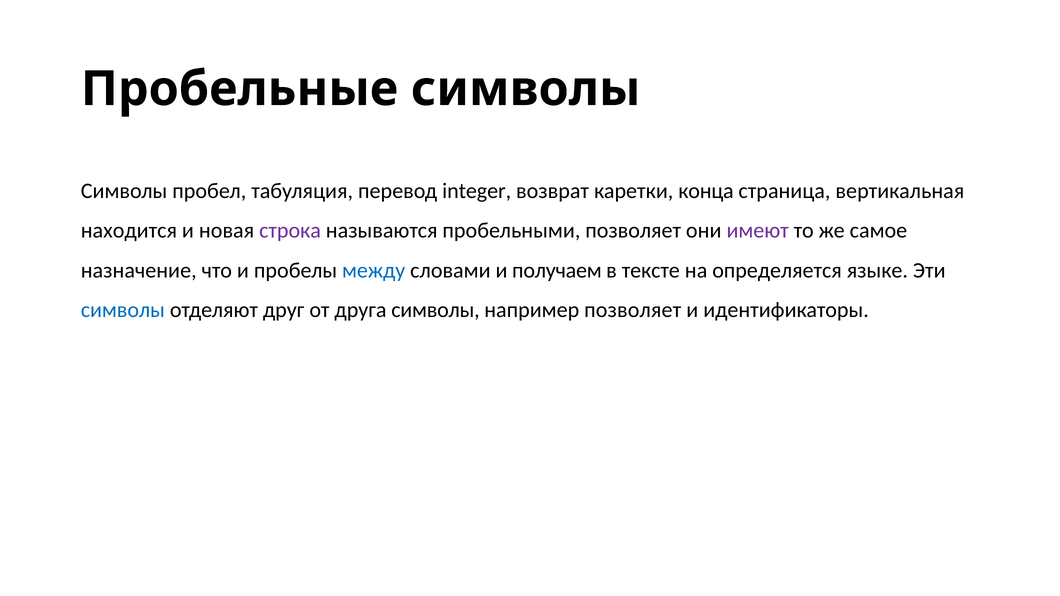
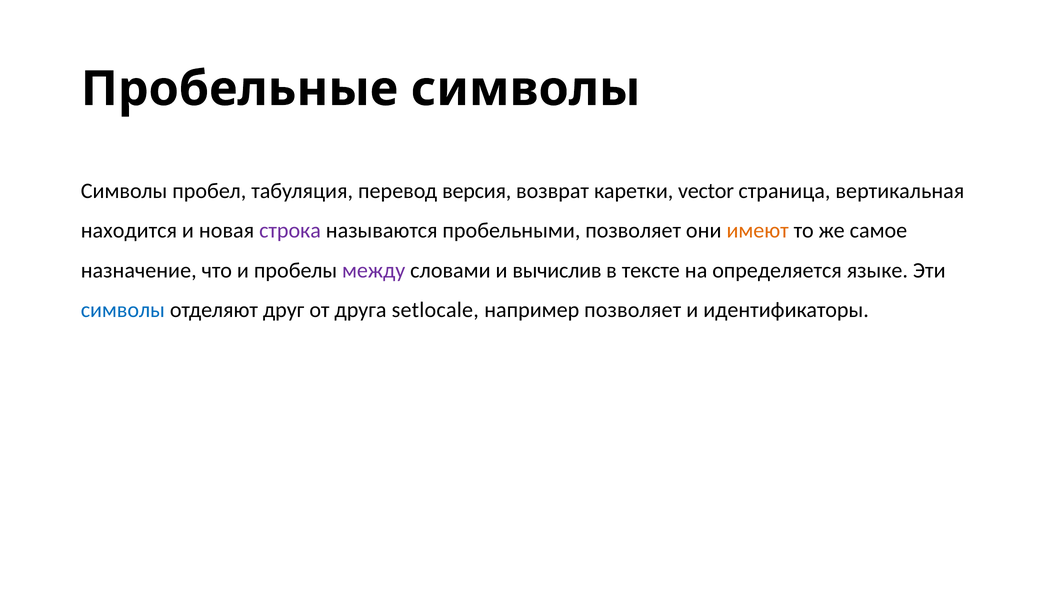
integer: integer -> версия (477, 191)
конца: конца -> vector (706, 191)
имеют colour: purple -> orange (758, 231)
между colour: blue -> purple (374, 270)
получаем: получаем -> вычислив (557, 270)
друга символы: символы -> setlocale (435, 310)
